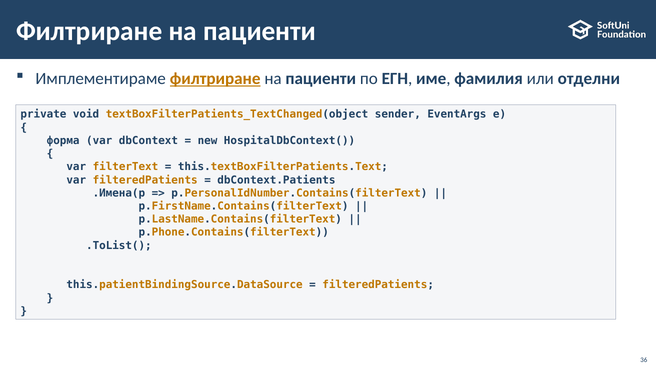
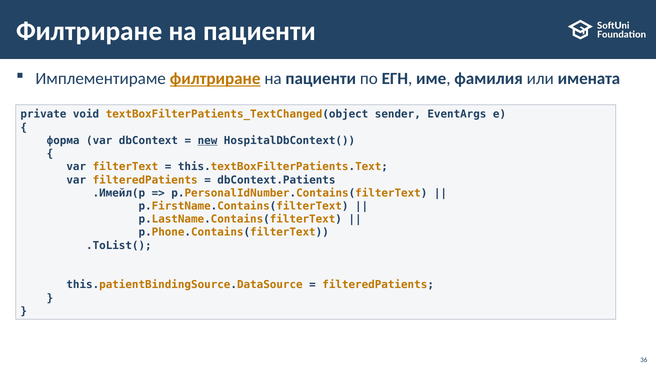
отделни: отделни -> имената (589, 79)
new underline: none -> present (207, 141)
.Имена(p: .Имена(p -> .Имейл(p (119, 193)
